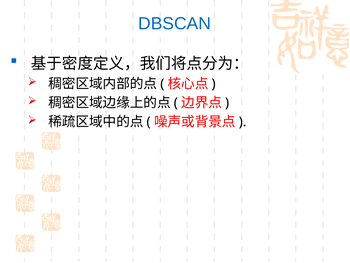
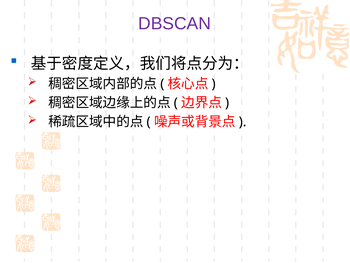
DBSCAN colour: blue -> purple (175, 24)
